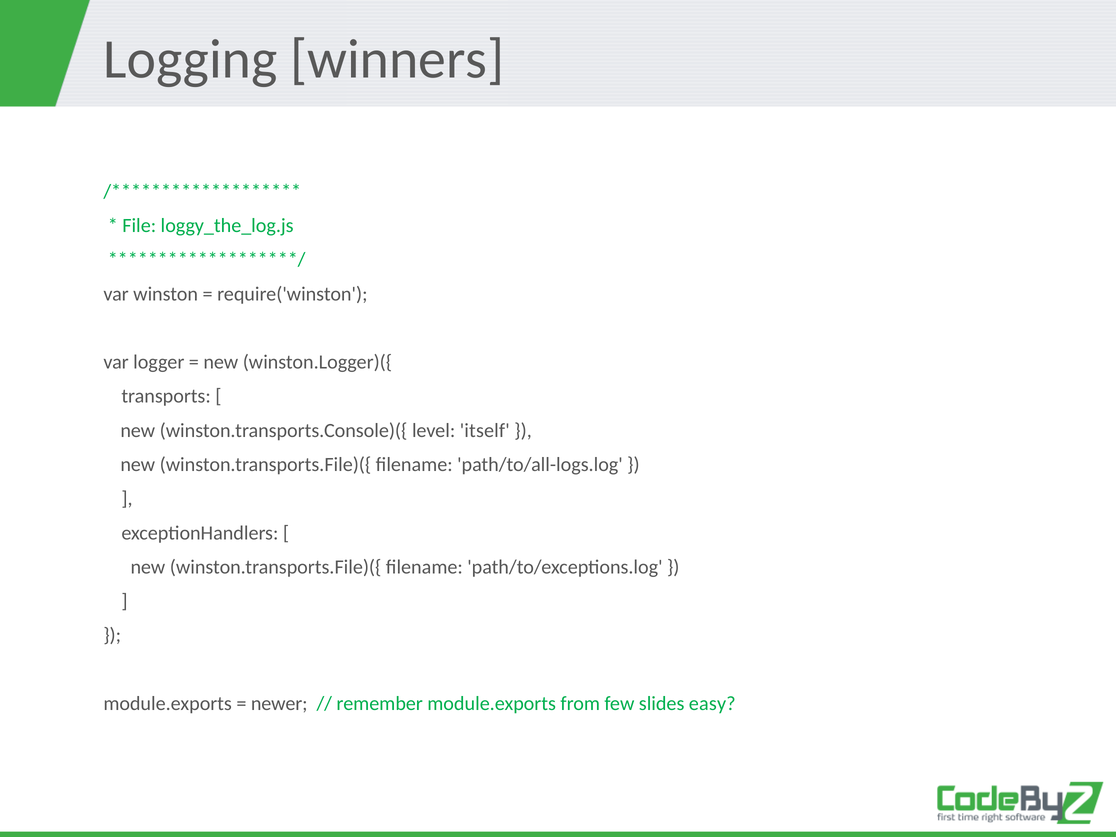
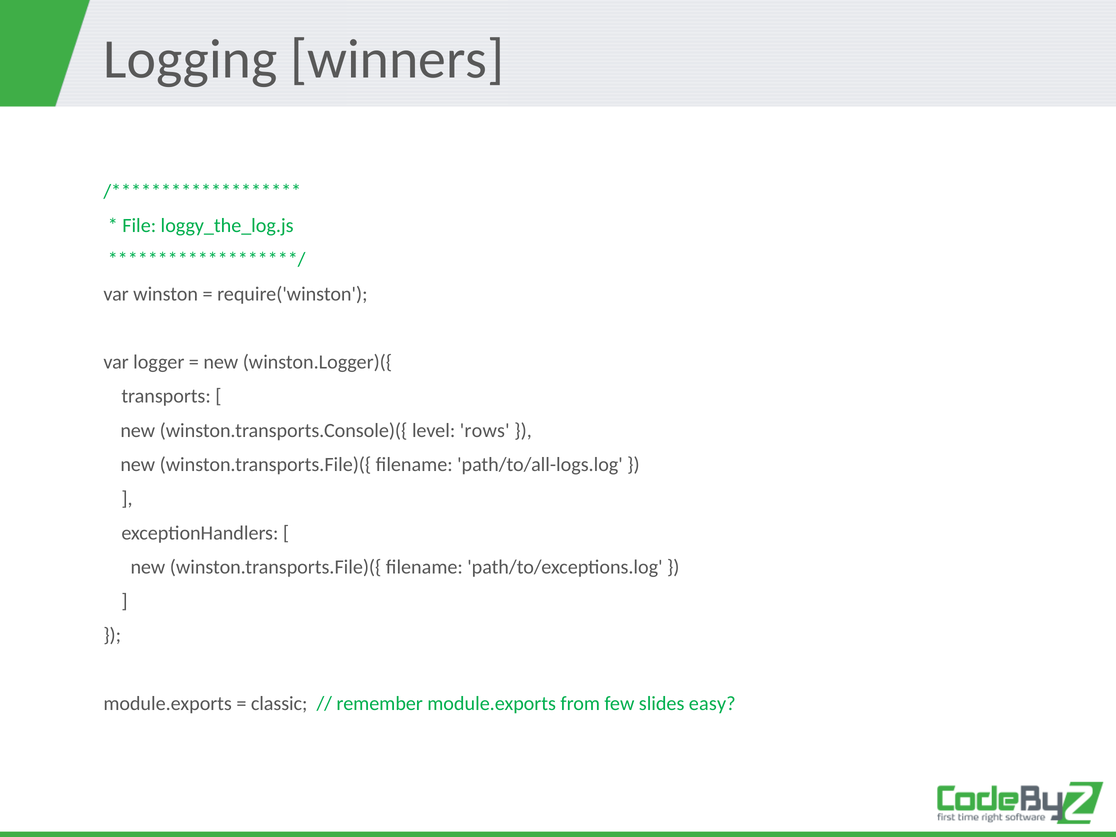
itself: itself -> rows (485, 430)
newer: newer -> classic (279, 704)
